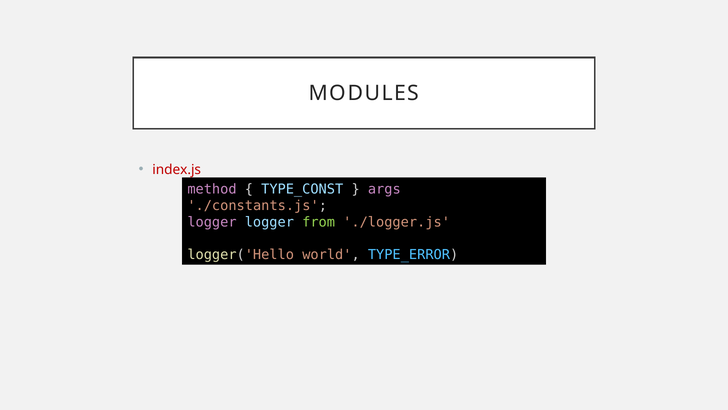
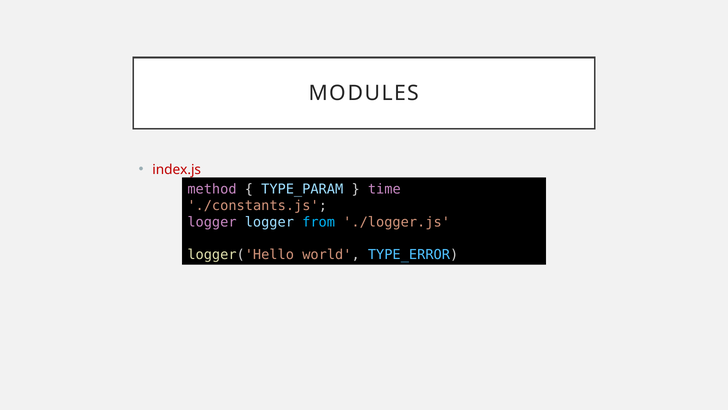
TYPE_CONST: TYPE_CONST -> TYPE_PARAM (302, 189)
args: args -> time (384, 189)
from colour: light green -> light blue (319, 222)
